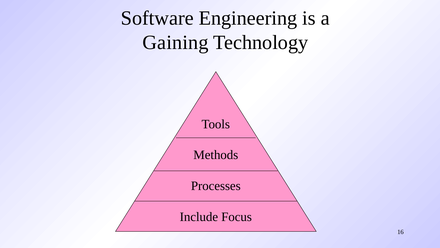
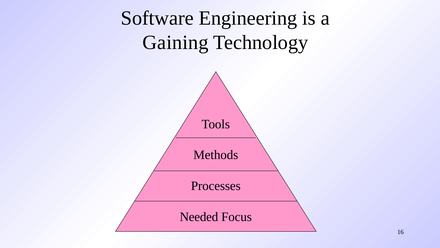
Include: Include -> Needed (199, 216)
